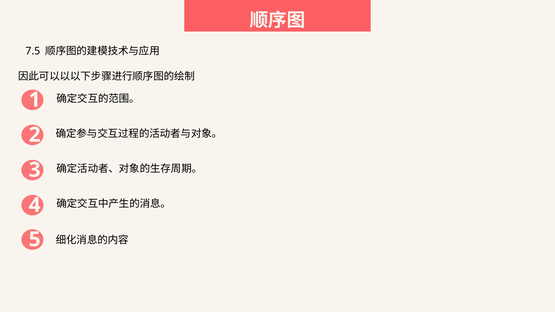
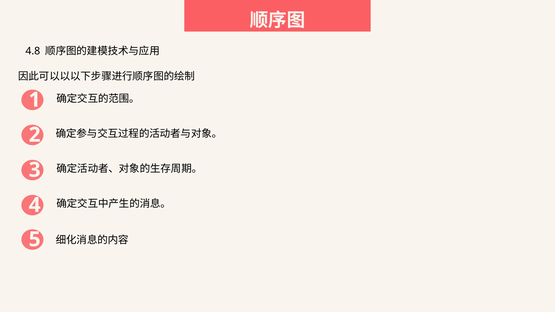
7.5: 7.5 -> 4.8 (33, 51)
